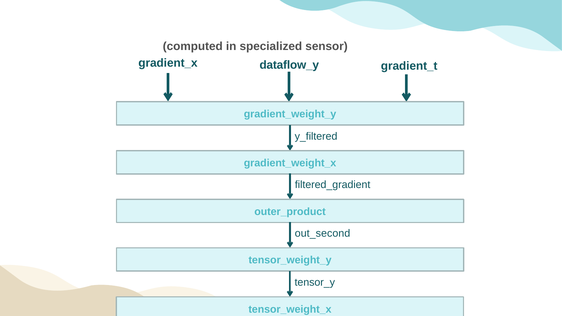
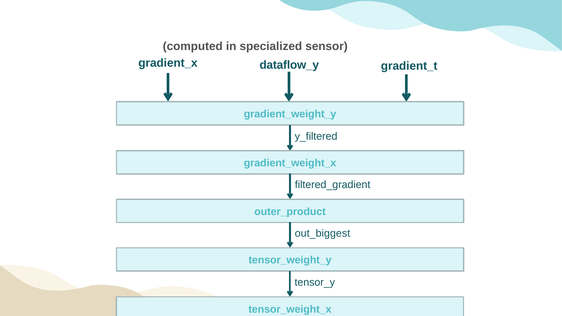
out_second: out_second -> out_biggest (323, 233)
